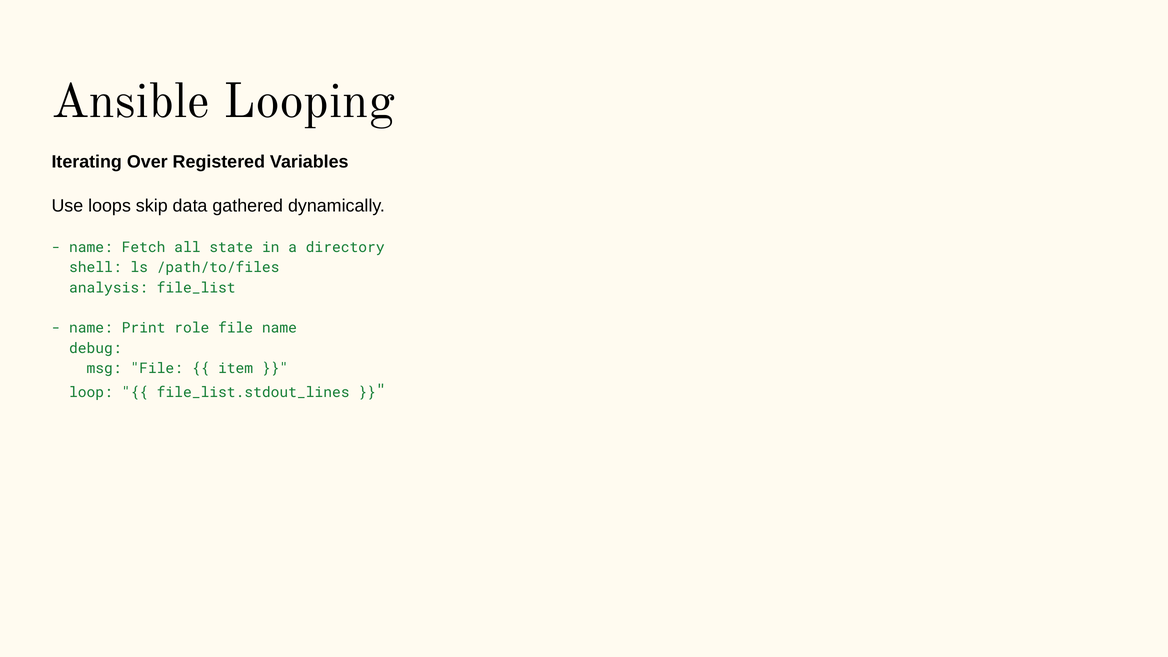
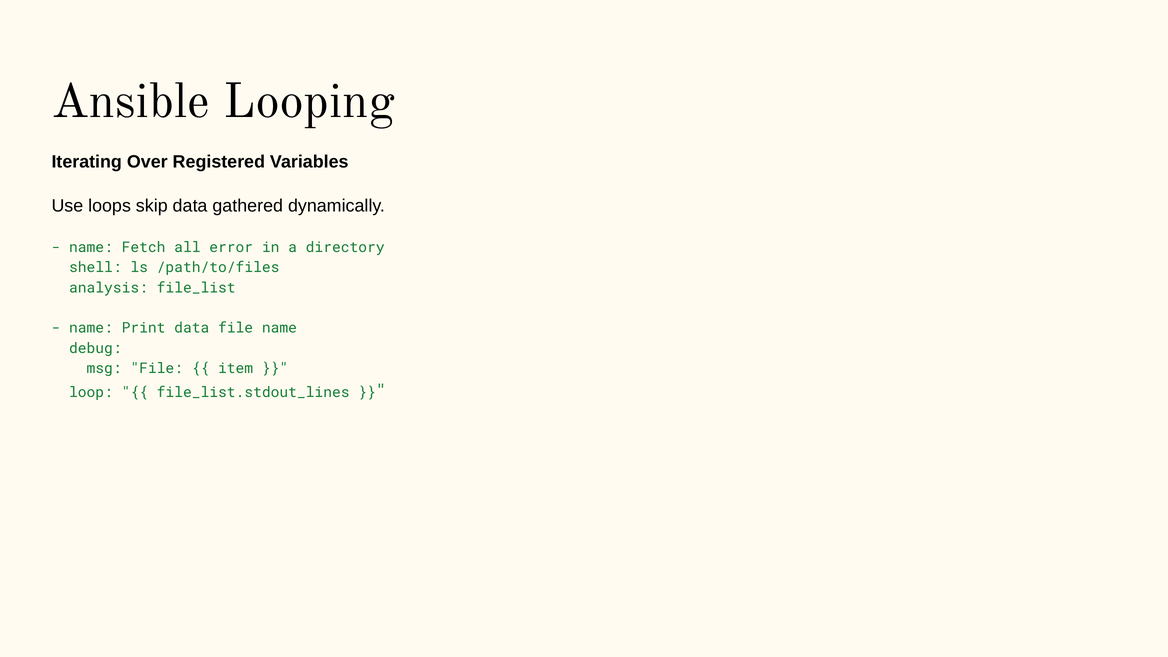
state: state -> error (231, 247)
Print role: role -> data (192, 328)
